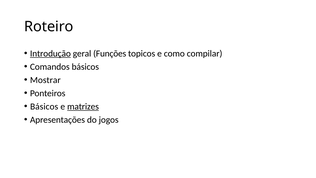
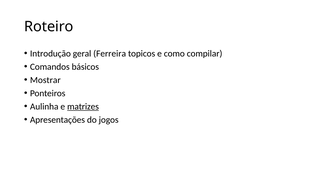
Introdução underline: present -> none (50, 53)
Funções: Funções -> Ferreira (110, 53)
Básicos: Básicos -> Aulinha (44, 106)
